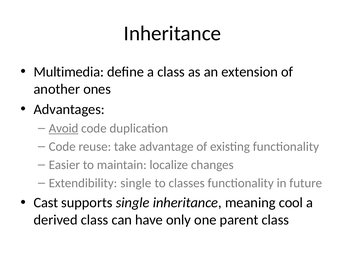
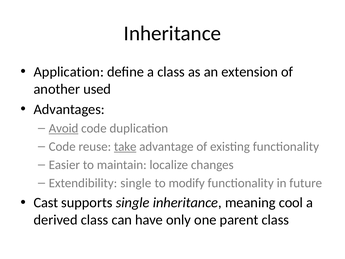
Multimedia: Multimedia -> Application (69, 72)
ones: ones -> used (97, 89)
take underline: none -> present (125, 147)
classes: classes -> modify (187, 183)
